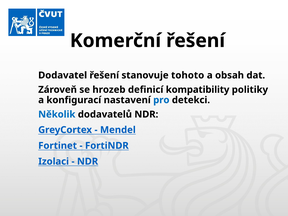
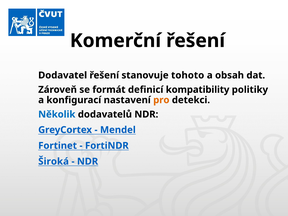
hrozeb: hrozeb -> formát (109, 90)
pro colour: blue -> orange (161, 100)
Izolaci: Izolaci -> Široká (54, 161)
